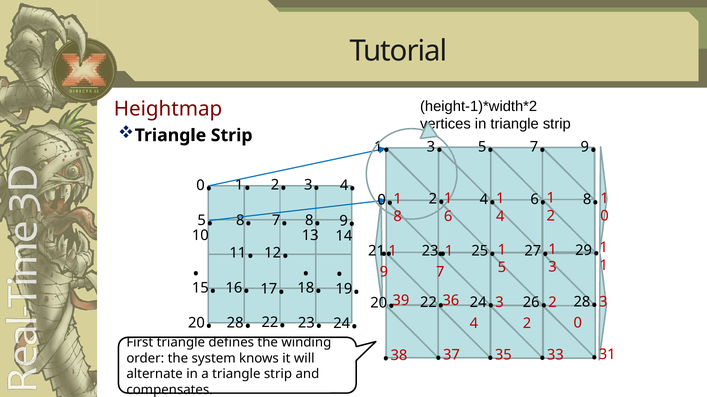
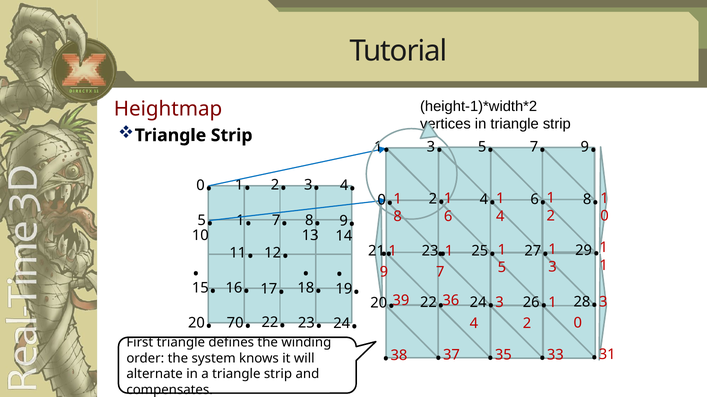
8: 8 -> 1 (240, 221)
2: 2 -> 1 (553, 303)
28: 28 -> 70 (235, 323)
